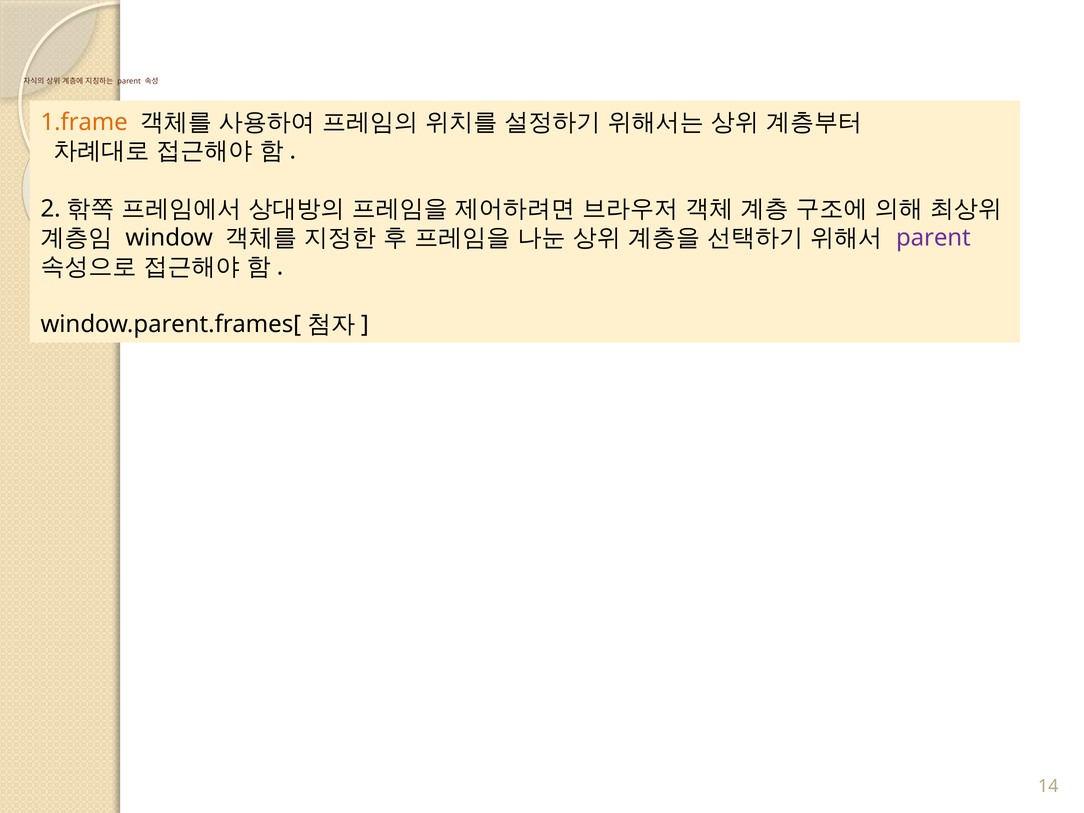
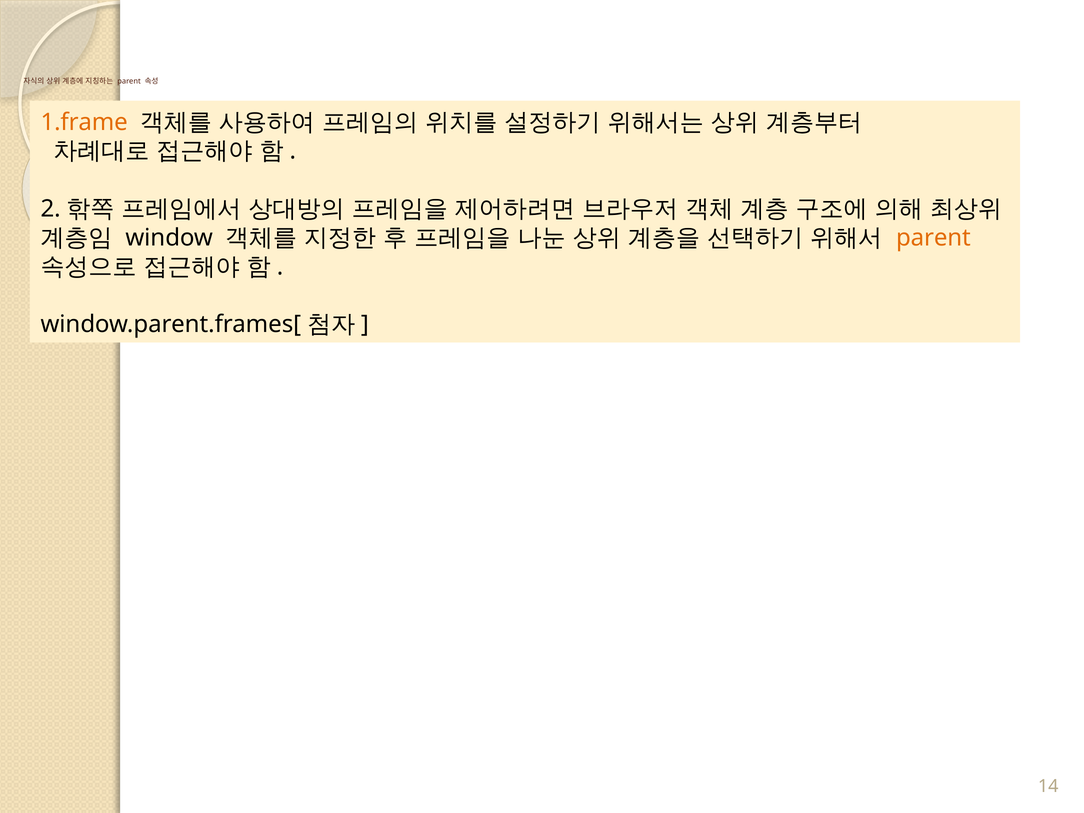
parent colour: purple -> orange (933, 238)
